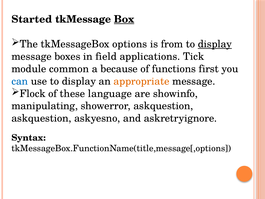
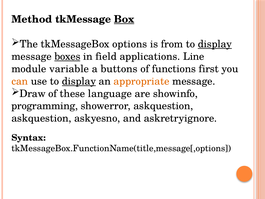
Started: Started -> Method (32, 19)
boxes underline: none -> present (67, 56)
Tick: Tick -> Line (194, 56)
common: common -> variable (69, 69)
because: because -> buttons (119, 69)
can colour: blue -> orange (20, 81)
display underline: none -> present (79, 81)
Flock: Flock -> Draw (33, 93)
manipulating: manipulating -> programming (45, 106)
